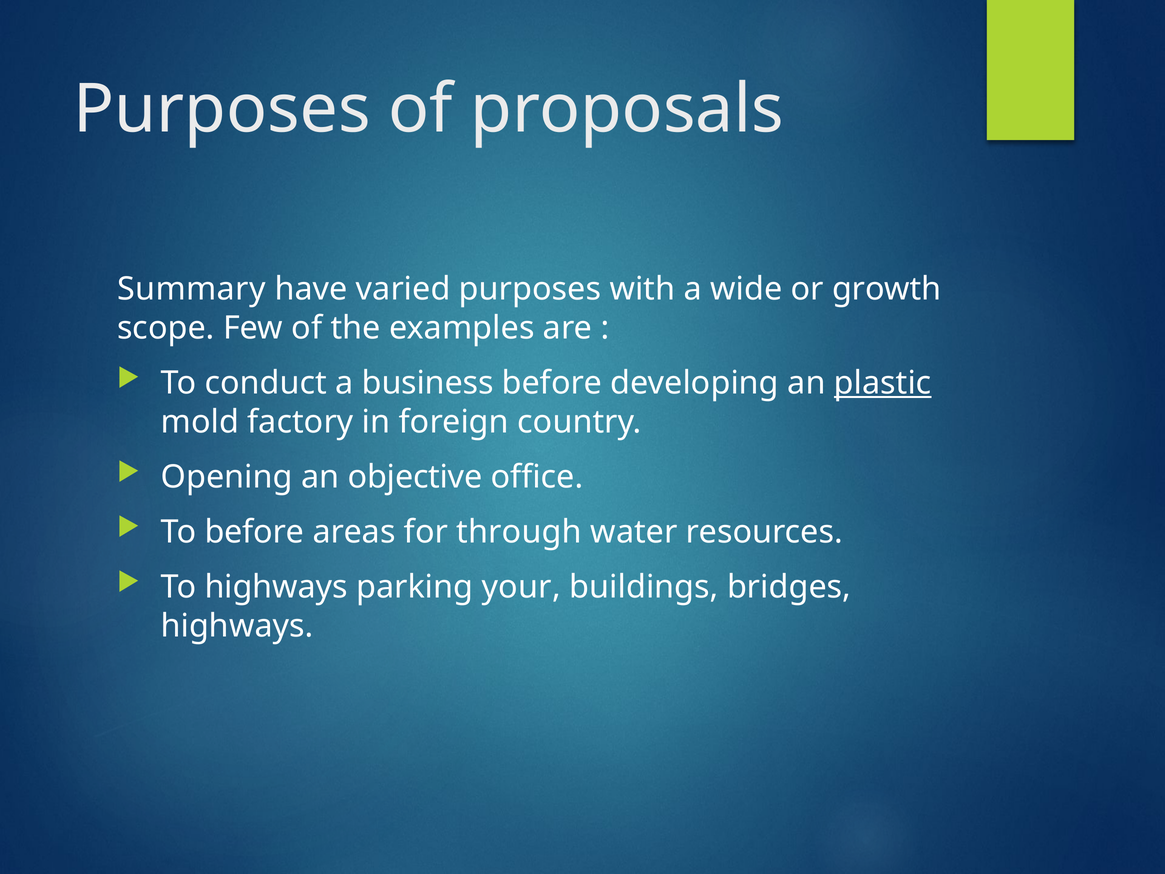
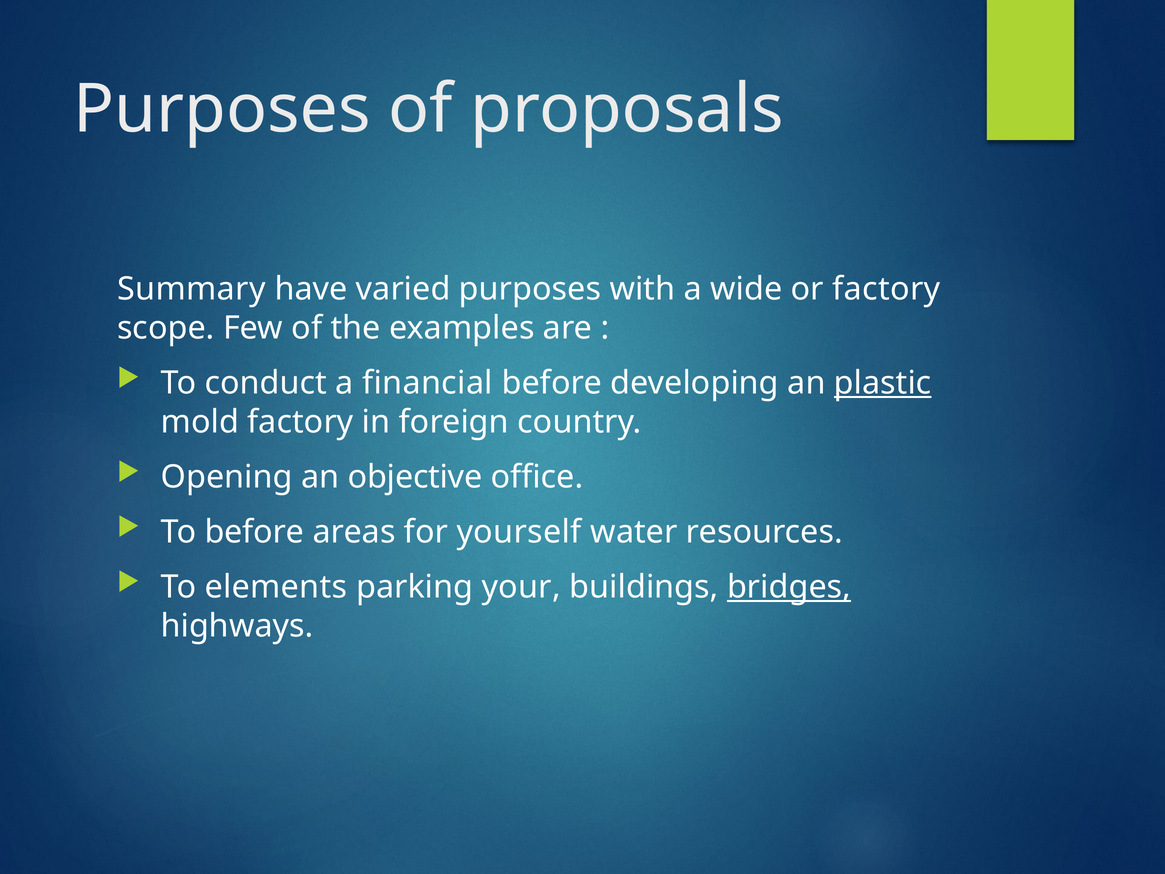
or growth: growth -> factory (886, 289)
business: business -> financial (428, 383)
through: through -> yourself (519, 532)
To highways: highways -> elements (276, 587)
bridges underline: none -> present (789, 587)
